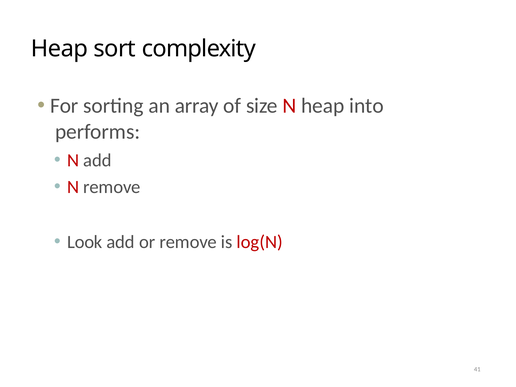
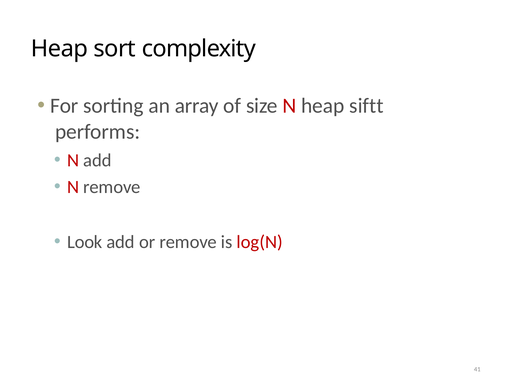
into: into -> siftt (366, 106)
